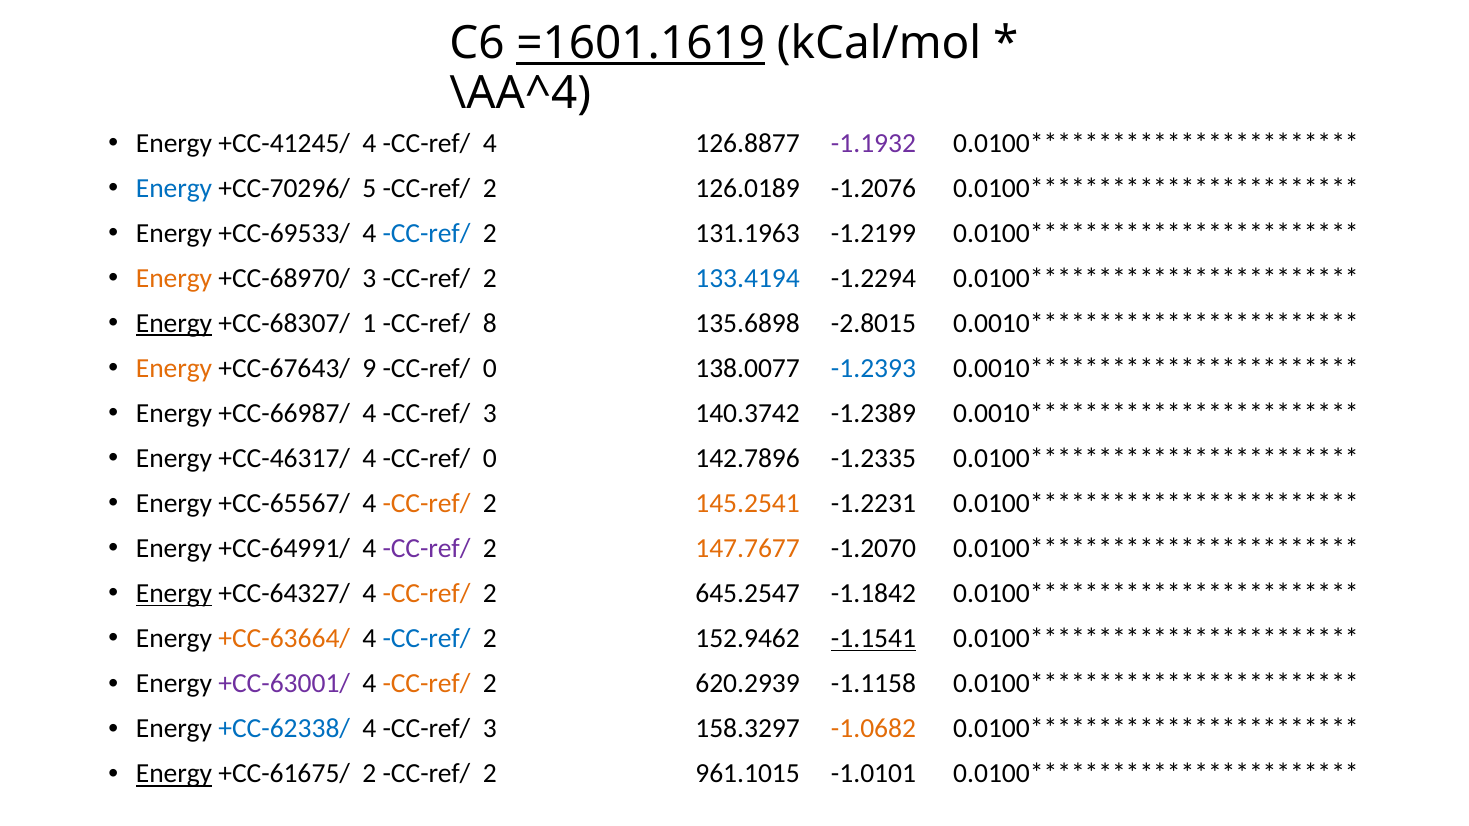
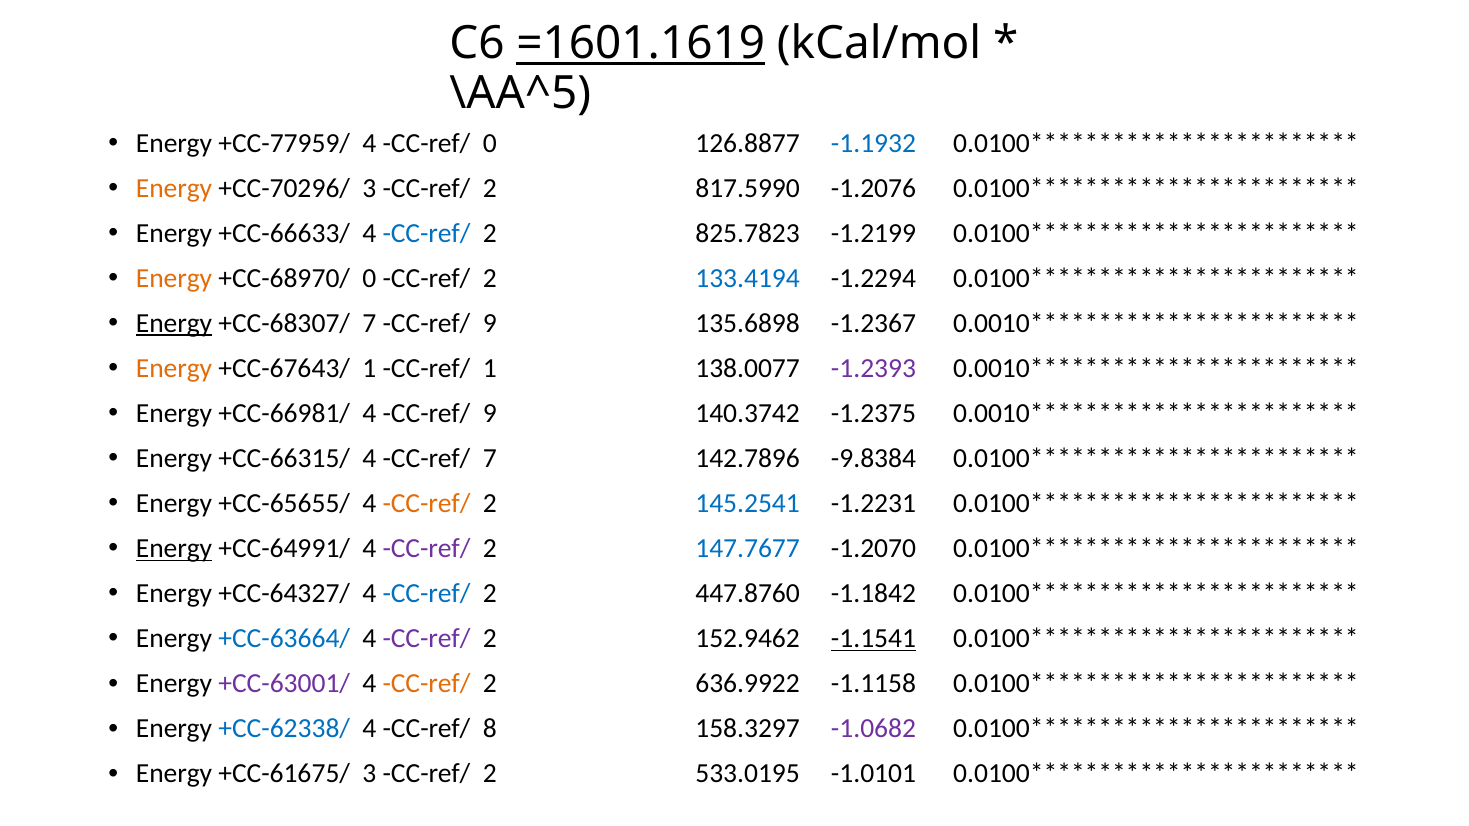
\AA^4: \AA^4 -> \AA^5 (520, 93)
+CC-41245/: +CC-41245/ -> +CC-77959/ (284, 143)
CC-ref/ 4: 4 -> 0 (490, 143)
-1.1932 colour: purple -> blue (873, 143)
Energy colour: blue -> orange (174, 188)
+CC-70296/ 5: 5 -> 3 (369, 188)
126.0189: 126.0189 -> 817.5990 (748, 188)
+CC-69533/: +CC-69533/ -> +CC-66633/ (284, 233)
131.1963: 131.1963 -> 825.7823 (748, 233)
+CC-68970/ 3: 3 -> 0 (369, 278)
+CC-68307/ 1: 1 -> 7 (369, 324)
8: 8 -> 9 (490, 324)
-2.8015: -2.8015 -> -1.2367 (873, 324)
+CC-67643/ 9: 9 -> 1 (369, 369)
0: 0 -> 1 (490, 369)
-1.2393 colour: blue -> purple (873, 369)
+CC-66987/: +CC-66987/ -> +CC-66981/ (284, 414)
3: 3 -> 9 (490, 414)
-1.2389: -1.2389 -> -1.2375 (873, 414)
+CC-46317/: +CC-46317/ -> +CC-66315/ (284, 459)
4 CC-ref/ 0: 0 -> 7 (490, 459)
-1.2335: -1.2335 -> -9.8384 (873, 459)
+CC-65567/: +CC-65567/ -> +CC-65655/ (284, 504)
145.2541 colour: orange -> blue (748, 504)
Energy underline: none -> present (174, 549)
147.7677 colour: orange -> blue (748, 549)
Energy underline: present -> none (174, 594)
CC-ref/ colour: orange -> blue (426, 594)
645.2547: 645.2547 -> 447.8760 (748, 594)
+CC-63664/ colour: orange -> blue (284, 639)
CC-ref/ colour: blue -> purple (426, 639)
620.2939: 620.2939 -> 636.9922 (748, 684)
3: 3 -> 8 (490, 729)
-1.0682 colour: orange -> purple (873, 729)
Energy underline: present -> none (174, 774)
+CC-61675/ 2: 2 -> 3 (369, 774)
961.1015: 961.1015 -> 533.0195 (748, 774)
